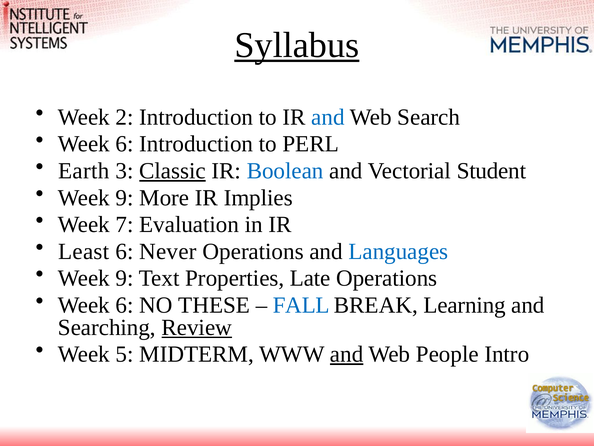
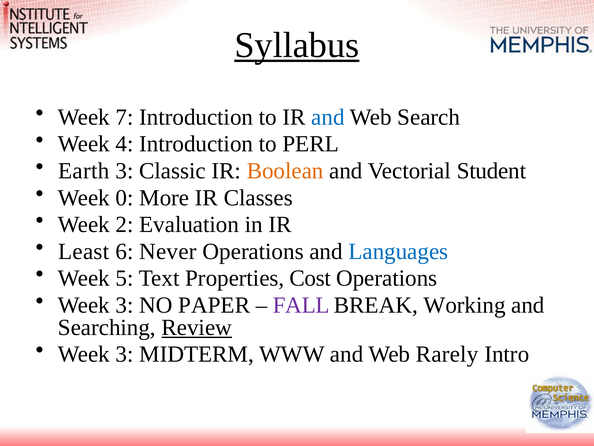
2: 2 -> 7 (125, 117)
6: 6 -> 4 (125, 144)
Classic underline: present -> none (172, 171)
Boolean colour: blue -> orange (285, 171)
9: 9 -> 0 (125, 198)
Implies: Implies -> Classes (258, 198)
7: 7 -> 2 (125, 224)
9: 9 -> 5 (125, 278)
Late: Late -> Cost (310, 278)
6: 6 -> 3 (125, 305)
THESE: THESE -> PAPER (214, 305)
FALL colour: blue -> purple (301, 305)
Learning: Learning -> Working (465, 305)
5: 5 -> 3 (125, 354)
and underline: present -> none (347, 354)
People: People -> Rarely (447, 354)
